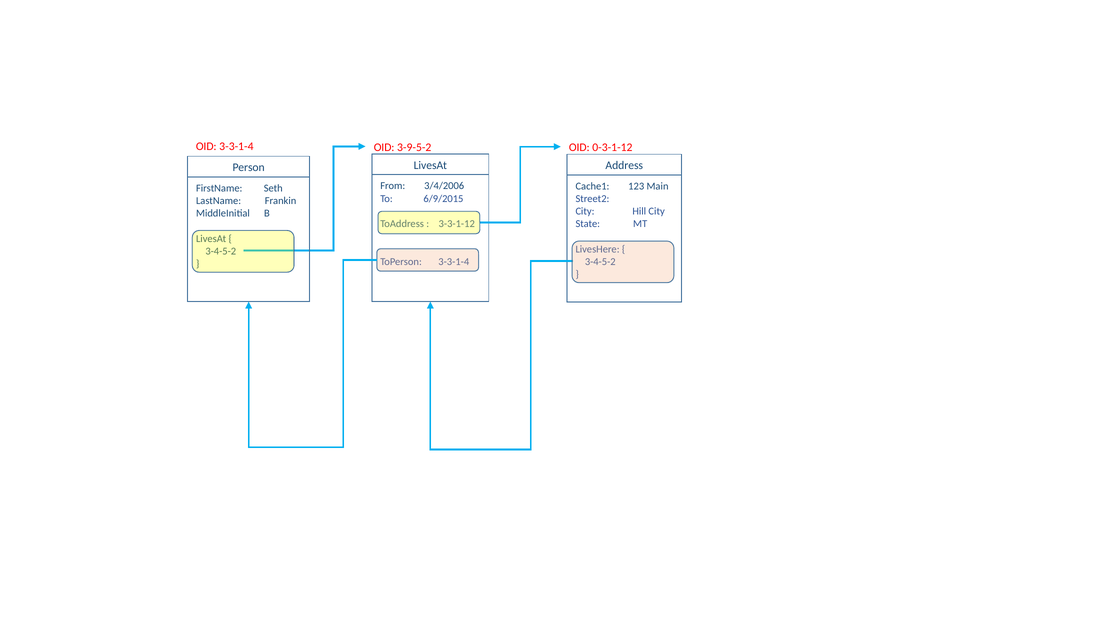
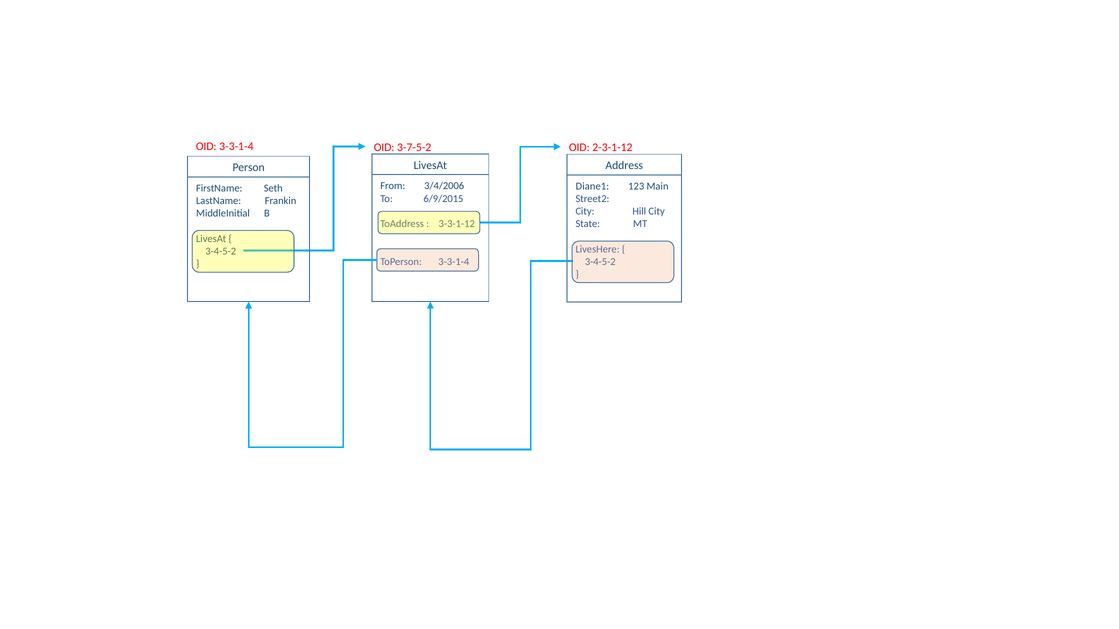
3-9-5-2: 3-9-5-2 -> 3-7-5-2 (414, 147)
0-3-1-12: 0-3-1-12 -> 2-3-1-12 (612, 148)
Cache1: Cache1 -> Diane1 (592, 186)
